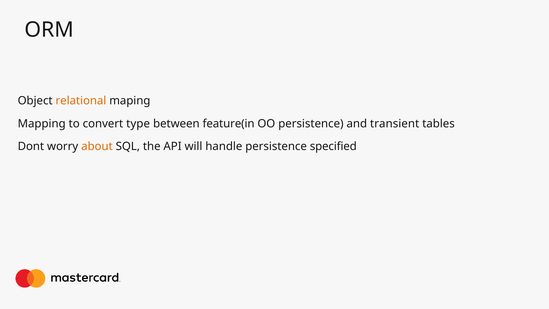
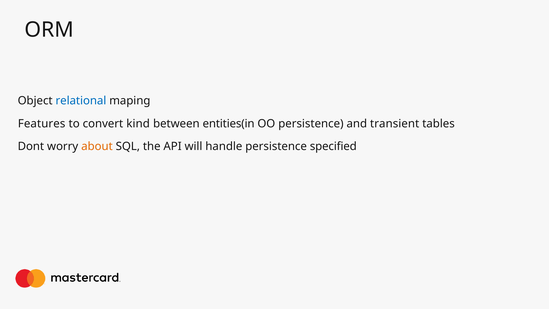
relational colour: orange -> blue (81, 101)
Mapping: Mapping -> Features (42, 124)
type: type -> kind (138, 124)
feature(in: feature(in -> entities(in (229, 124)
